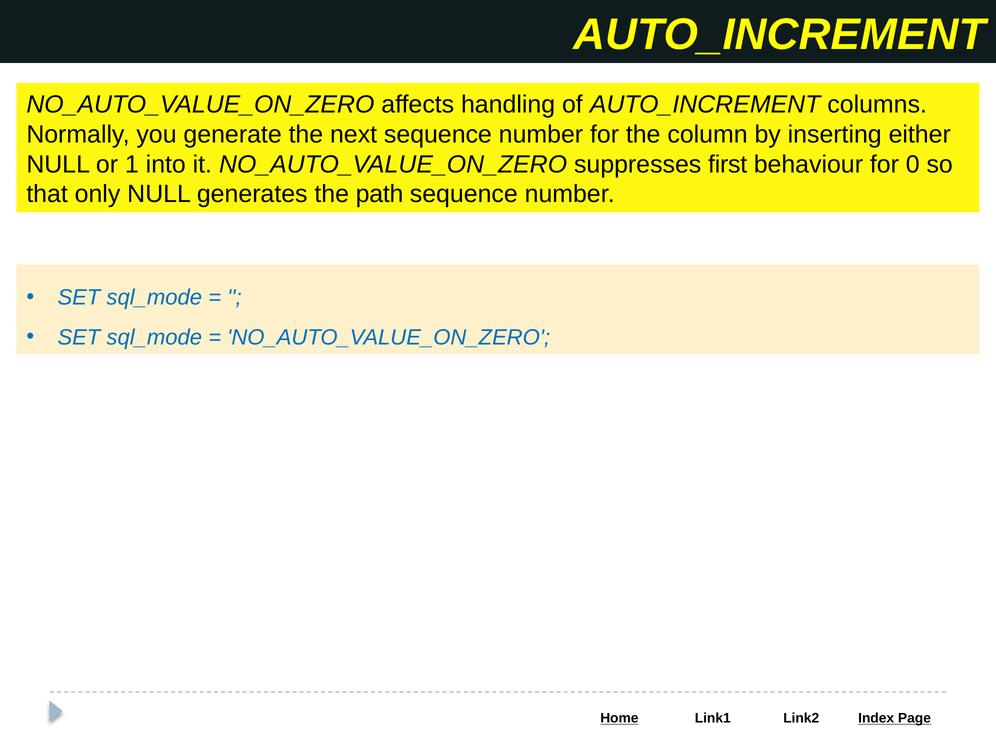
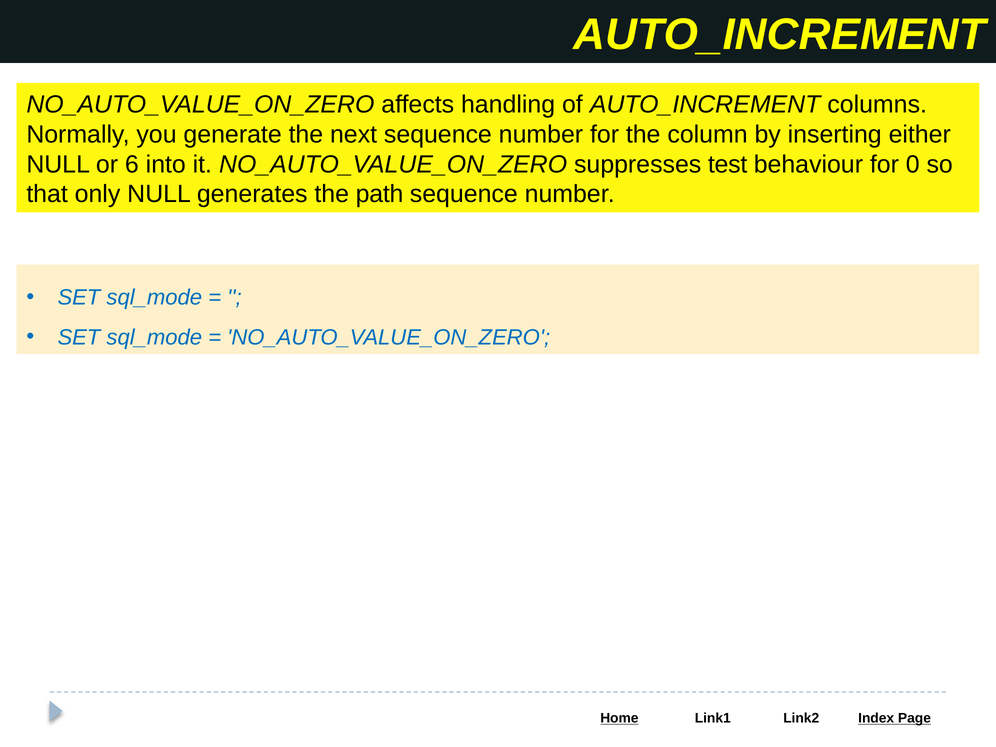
1: 1 -> 6 (132, 164)
first: first -> test (728, 164)
